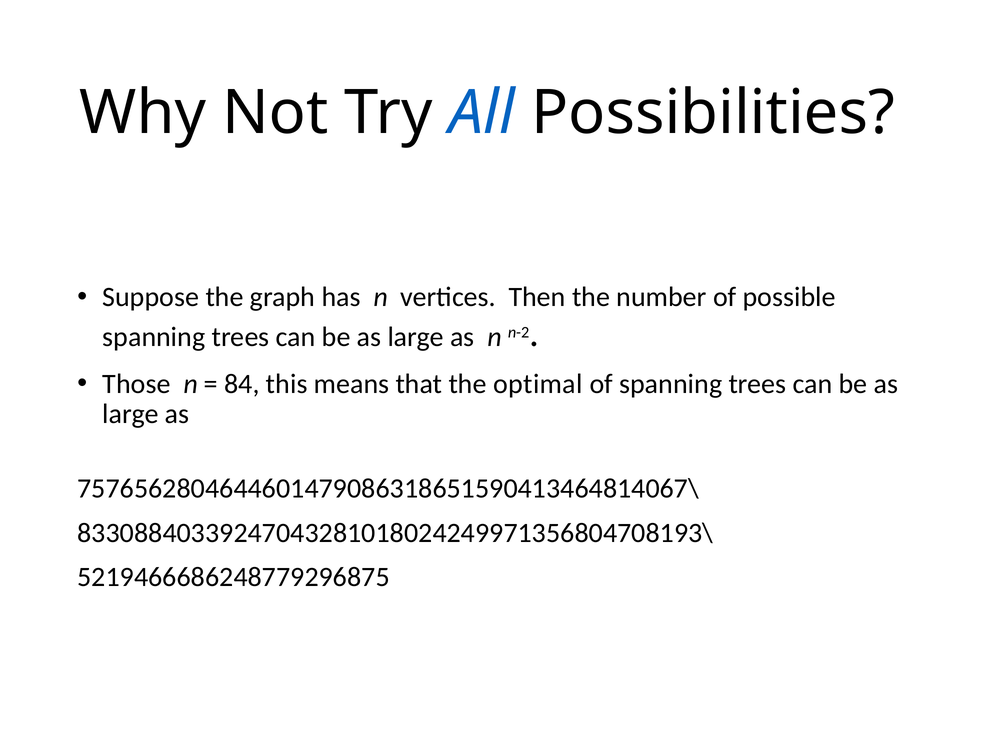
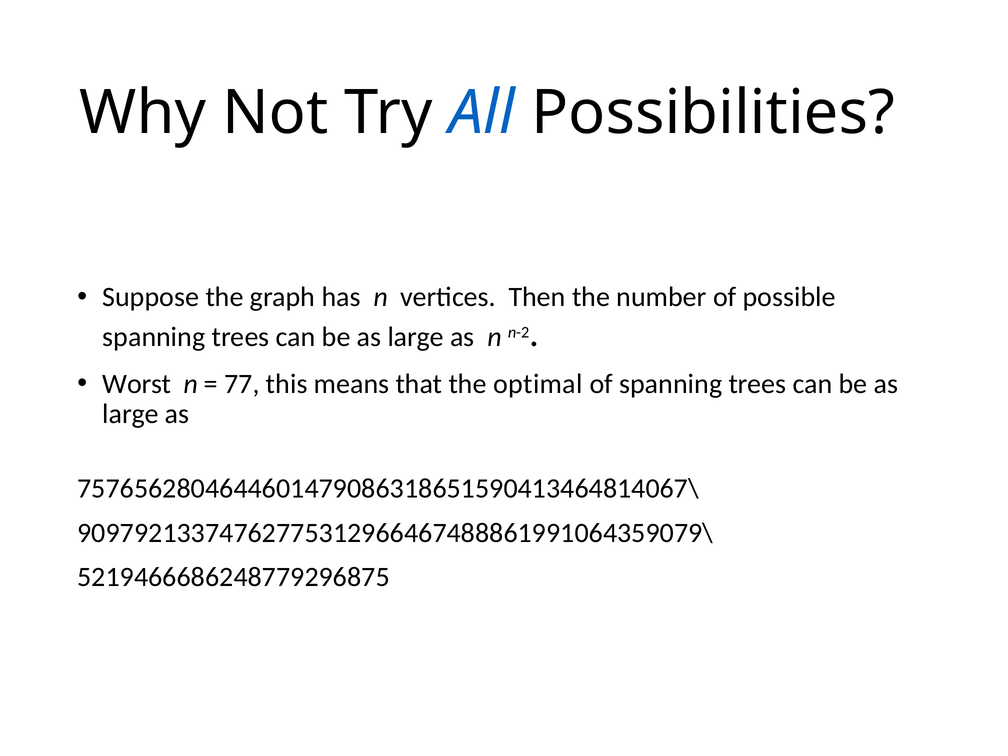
Those: Those -> Worst (137, 384)
84: 84 -> 77 (242, 384)
83308840339247043281018024249971356804708193\: 83308840339247043281018024249971356804708193\ -> 90979213374762775312966467488861991064359079\ (395, 533)
